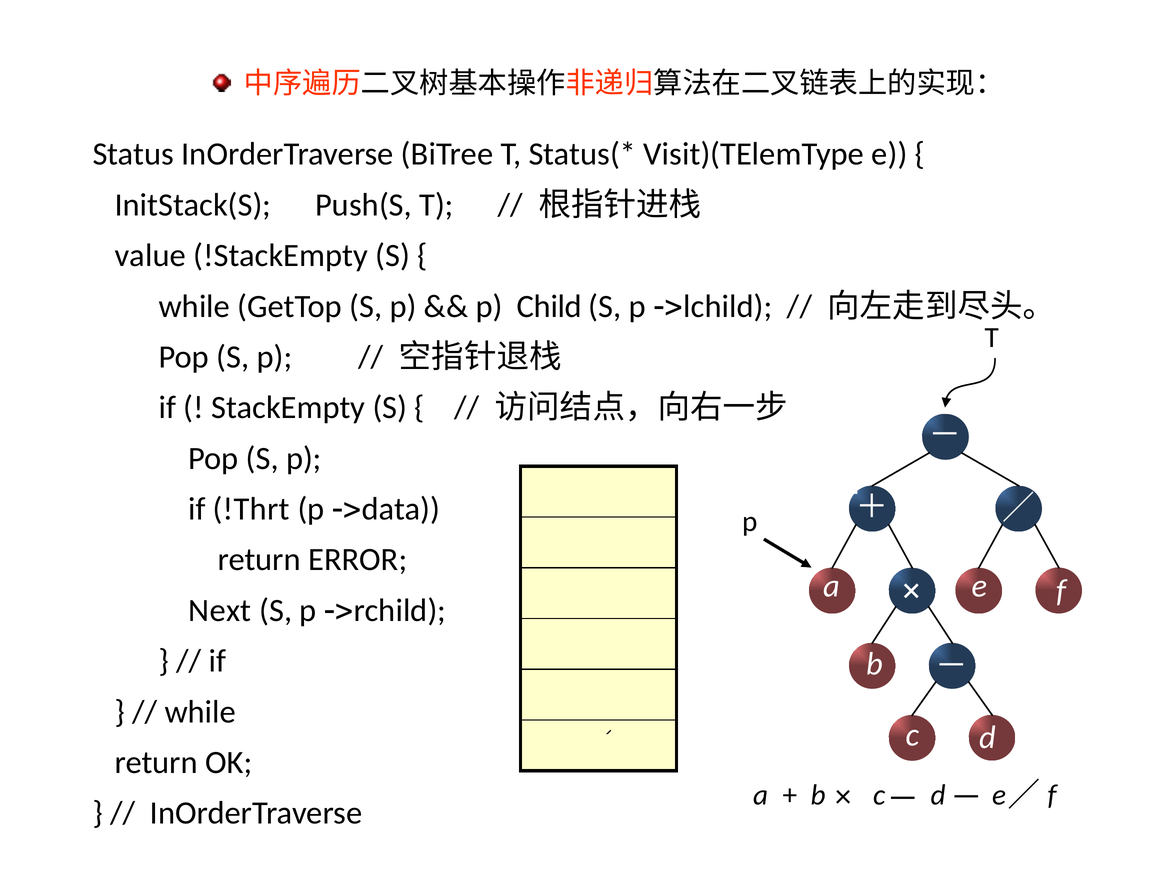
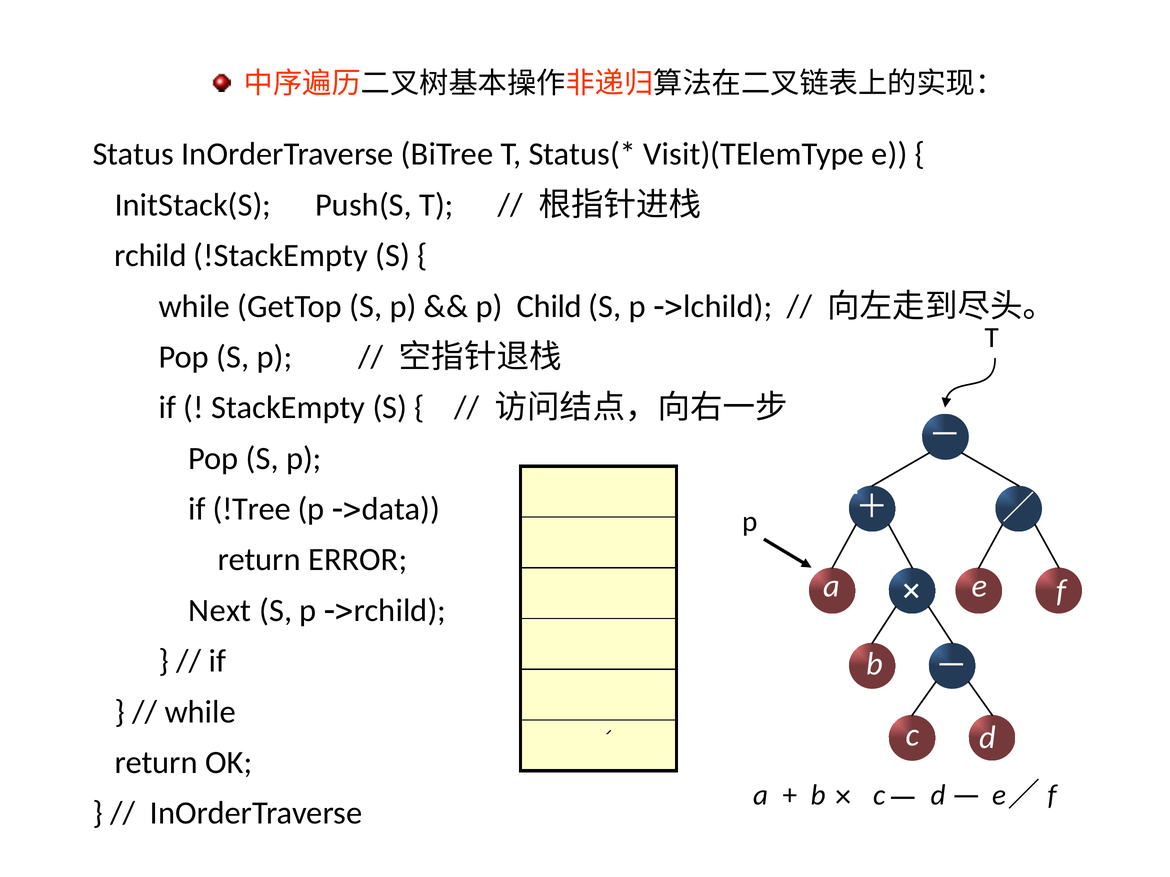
value: value -> rchild (150, 256)
!Thrt: !Thrt -> !Tree (252, 509)
